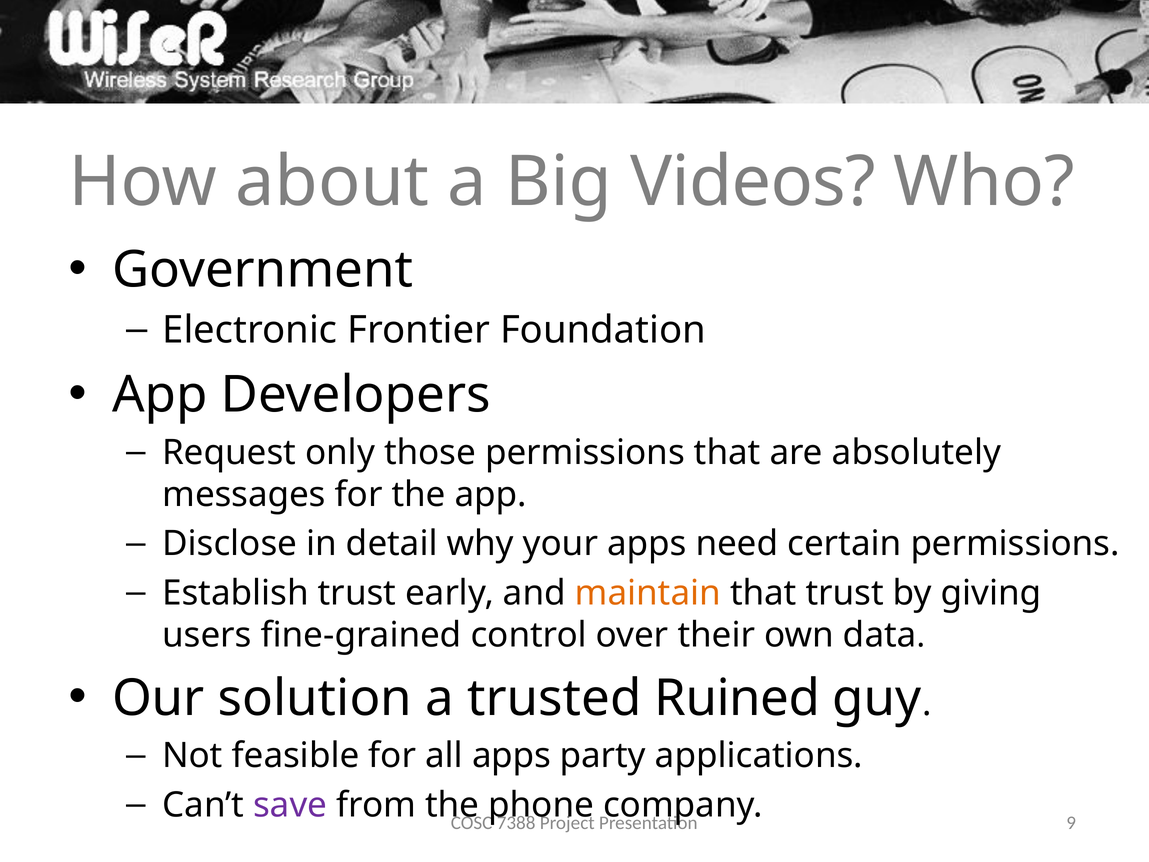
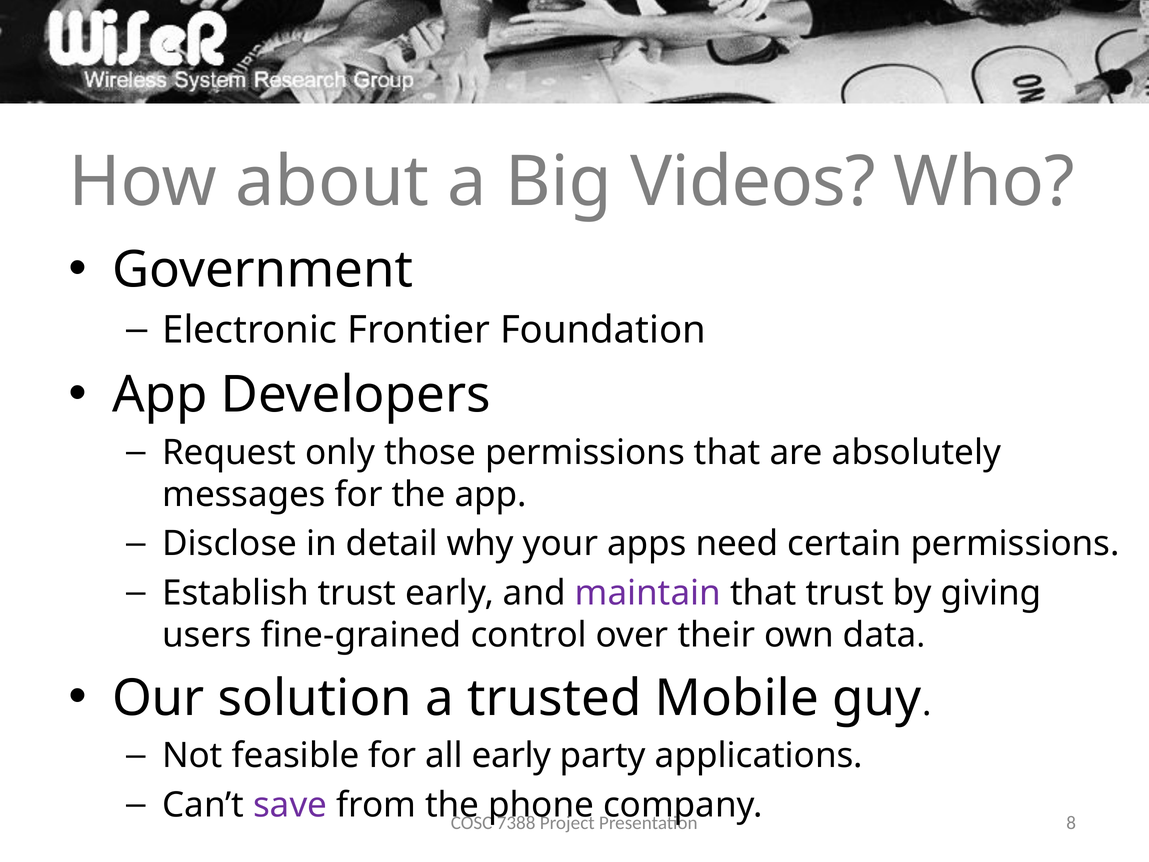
maintain colour: orange -> purple (648, 593)
Ruined: Ruined -> Mobile (737, 698)
all apps: apps -> early (512, 756)
9: 9 -> 8 (1071, 823)
